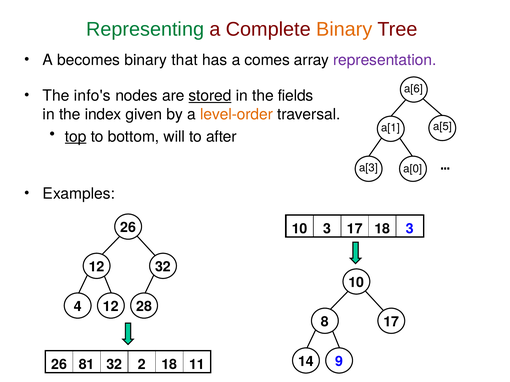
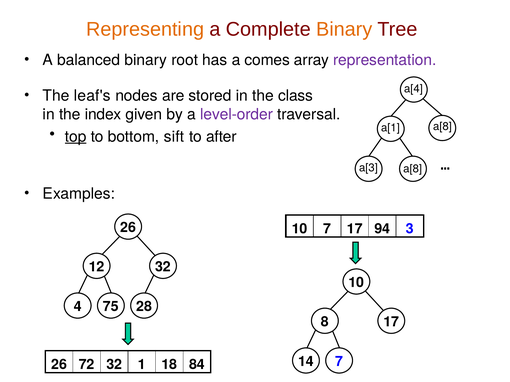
Representing colour: green -> orange (145, 29)
becomes: becomes -> balanced (89, 60)
that: that -> root (185, 60)
a[6: a[6 -> a[4 (413, 89)
info's: info's -> leaf's (92, 96)
stored underline: present -> none (210, 96)
fields: fields -> class (296, 96)
level-order colour: orange -> purple (237, 115)
a[1 a[5: a[5 -> a[8 (442, 127)
will: will -> sift (174, 137)
a[3 a[0: a[0 -> a[8 (413, 169)
10 3: 3 -> 7 (327, 229)
17 18: 18 -> 94 (382, 229)
4 12: 12 -> 75 (111, 307)
14 9: 9 -> 7 (339, 362)
81: 81 -> 72 (87, 365)
2: 2 -> 1 (142, 365)
11: 11 -> 84 (197, 365)
